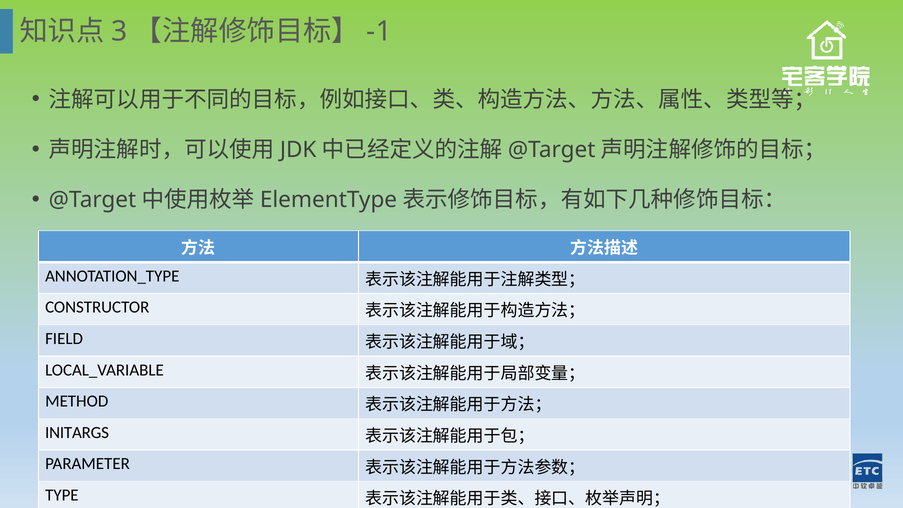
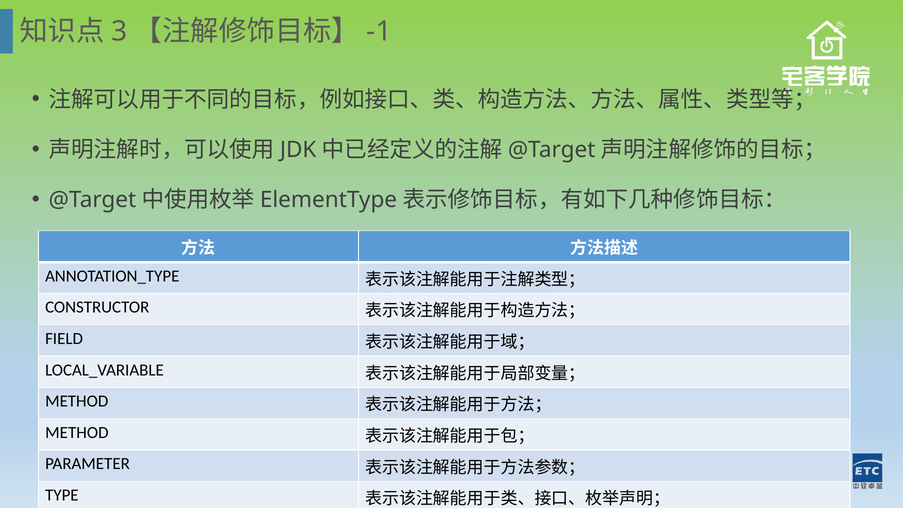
INITARGS: INITARGS -> METHOD (77, 433)
